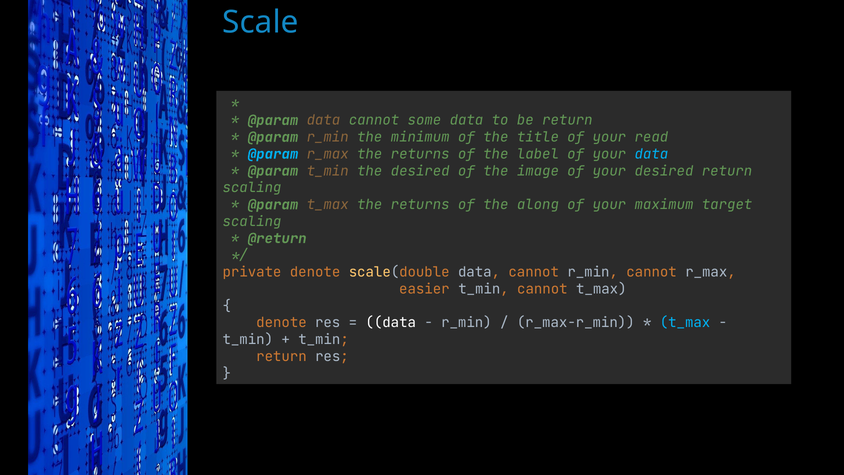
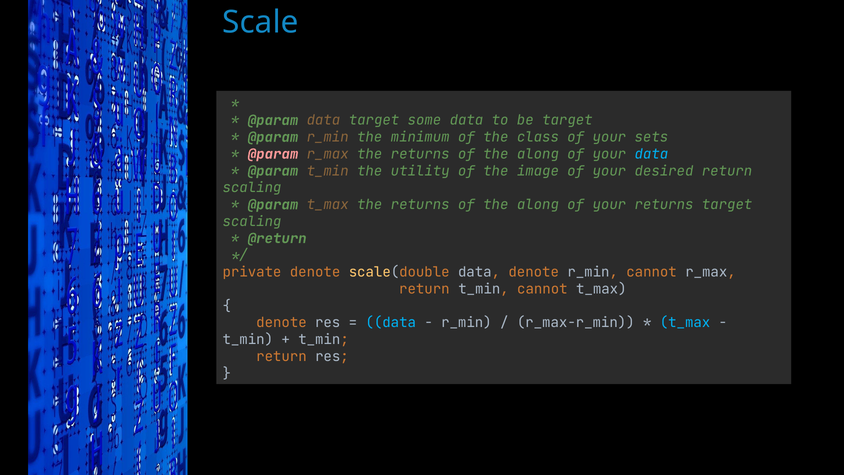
@param data cannot: cannot -> target (374, 120)
be return: return -> target (567, 120)
title: title -> class (538, 137)
read: read -> sets (651, 137)
@param colour: light blue -> pink (273, 154)
label: label -> along (538, 154)
the desired: desired -> utility (420, 171)
your maximum: maximum -> returns (664, 205)
scale(double data cannot: cannot -> denote (534, 272)
easier: easier -> return (424, 289)
data colour: white -> light blue (391, 323)
